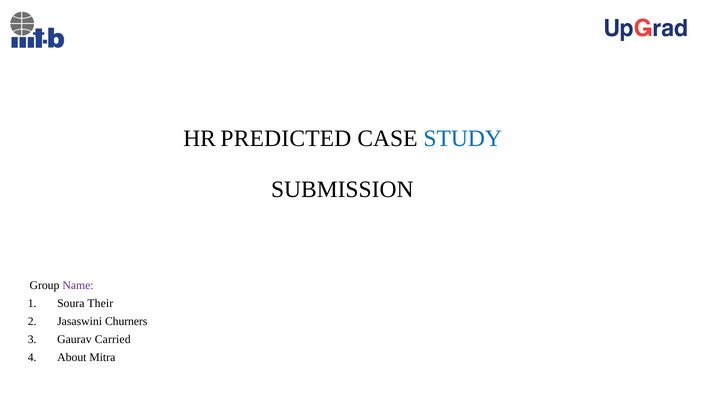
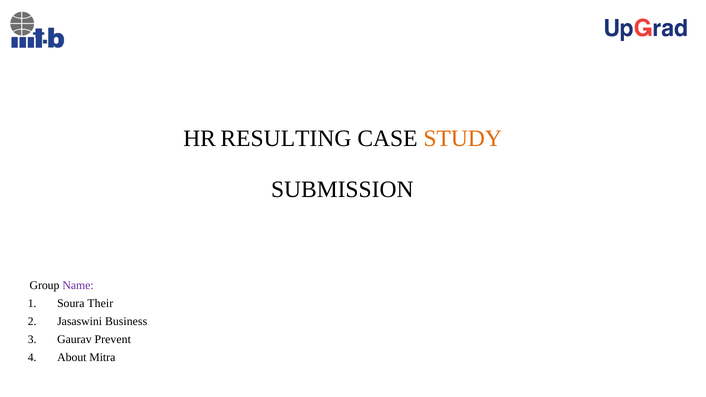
PREDICTED: PREDICTED -> RESULTING (286, 139)
STUDY colour: blue -> orange (463, 139)
Churners: Churners -> Business (126, 322)
Carried: Carried -> Prevent (113, 340)
